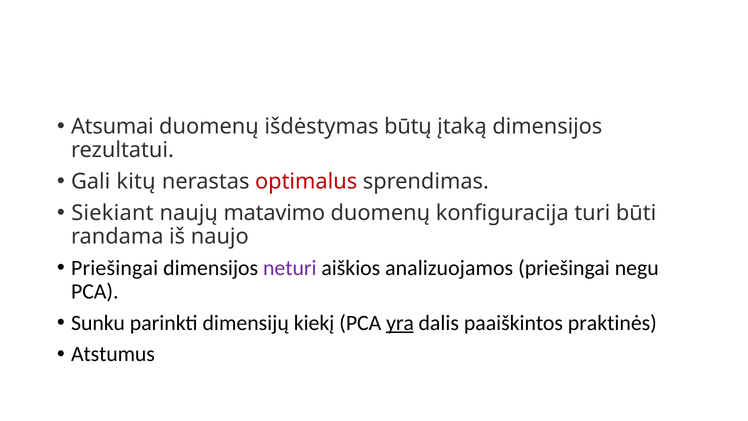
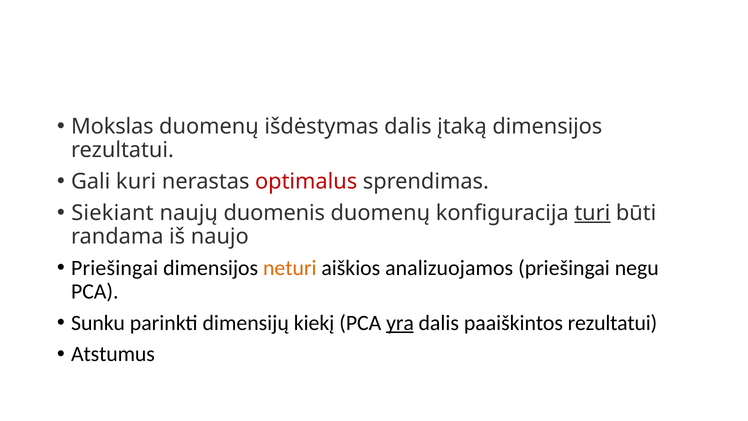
Atsumai: Atsumai -> Mokslas (112, 126)
išdėstymas būtų: būtų -> dalis (408, 126)
kitų: kitų -> kuri (136, 181)
matavimo: matavimo -> duomenis (274, 213)
turi underline: none -> present (592, 213)
neturi colour: purple -> orange (290, 268)
paaiškintos praktinės: praktinės -> rezultatui (612, 323)
